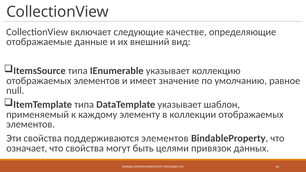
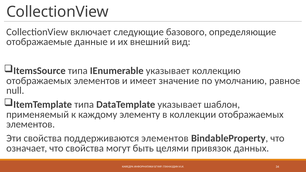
качестве: качестве -> базового (186, 32)
